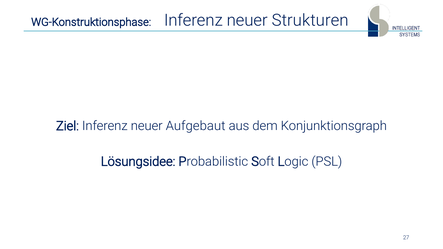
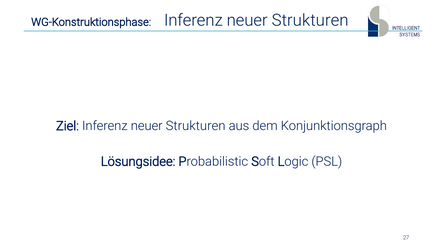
Ziel Inferenz neuer Aufgebaut: Aufgebaut -> Strukturen (196, 126)
